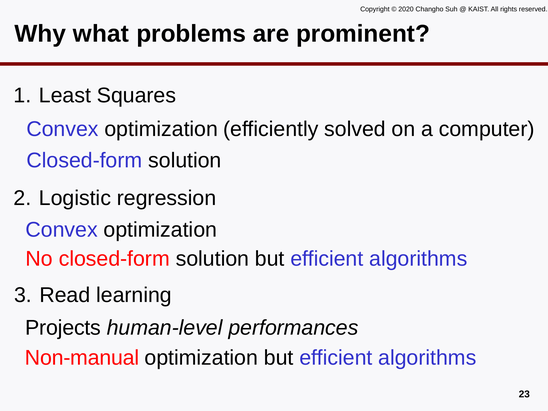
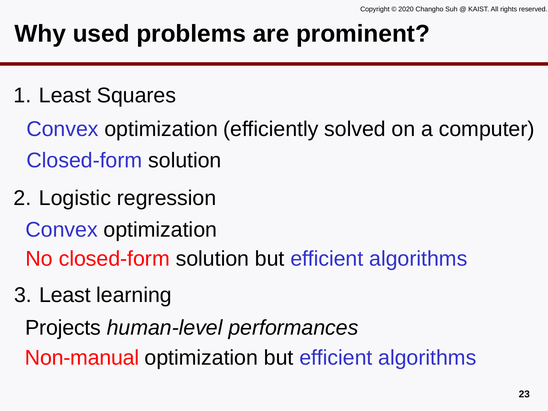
what: what -> used (101, 34)
Read: Read -> Least (65, 295)
